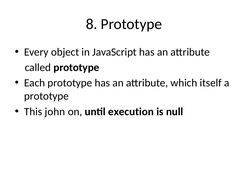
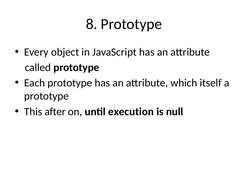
john: john -> after (55, 112)
